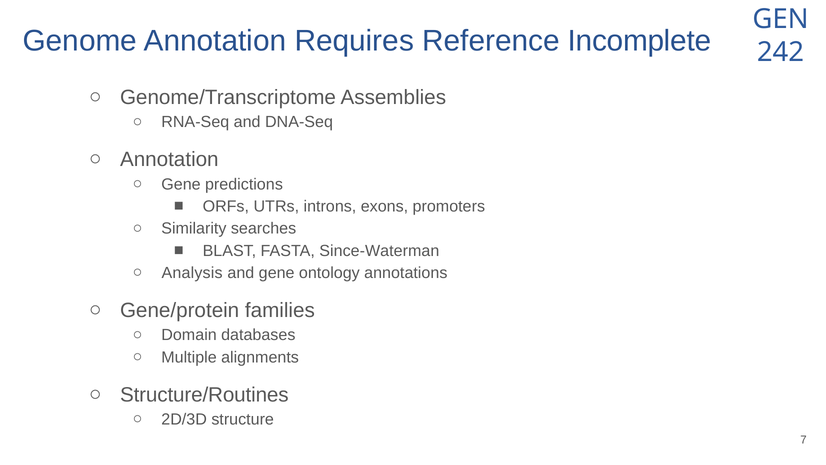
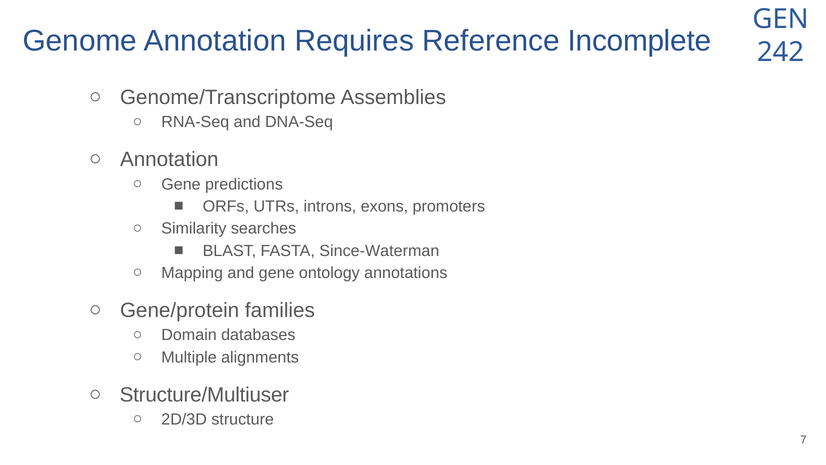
Analysis: Analysis -> Mapping (192, 273)
Structure/Routines: Structure/Routines -> Structure/Multiuser (204, 395)
